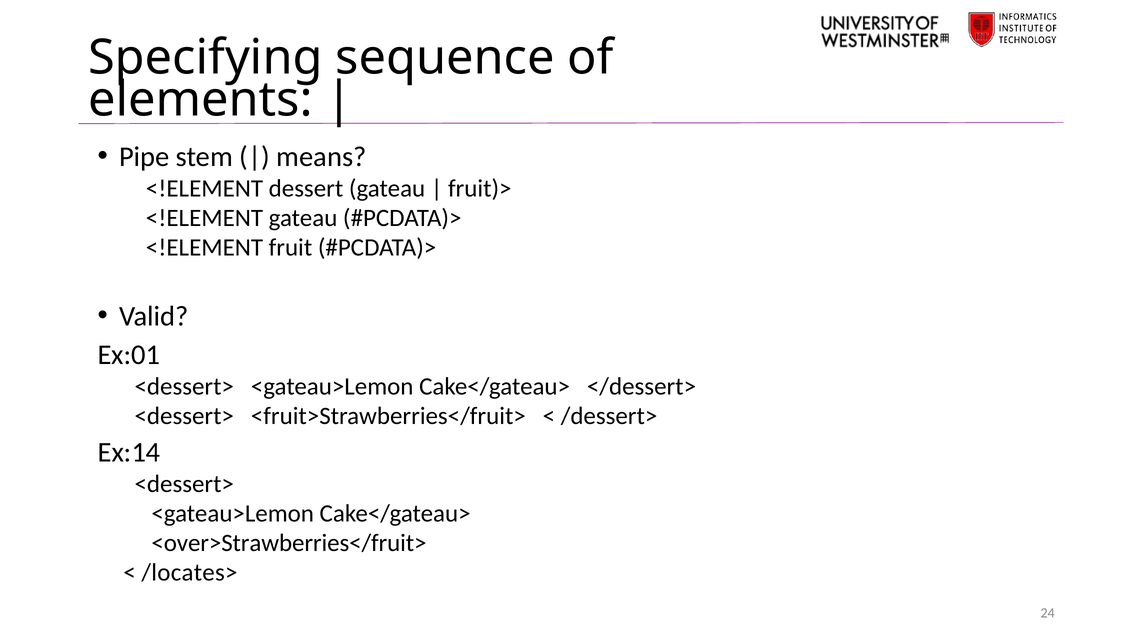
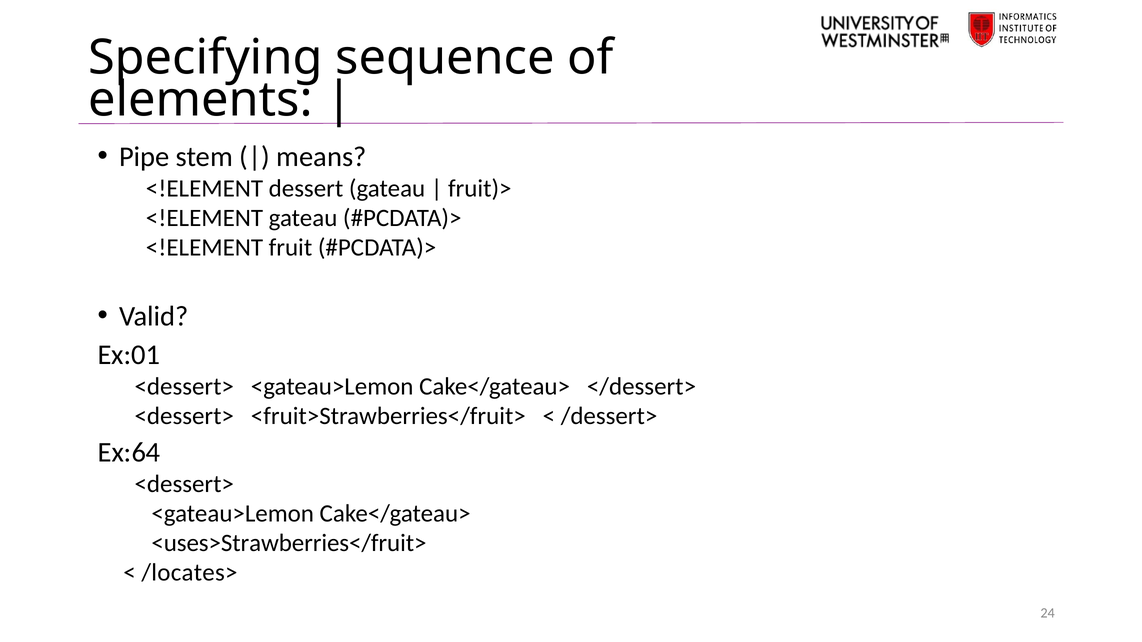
Ex:14: Ex:14 -> Ex:64 (129, 453)
<over>Strawberries</fruit>: <over>Strawberries</fruit> -> <uses>Strawberries</fruit> (289, 543)
